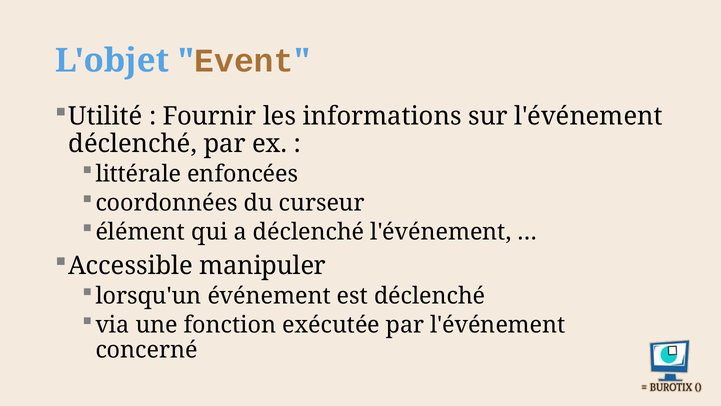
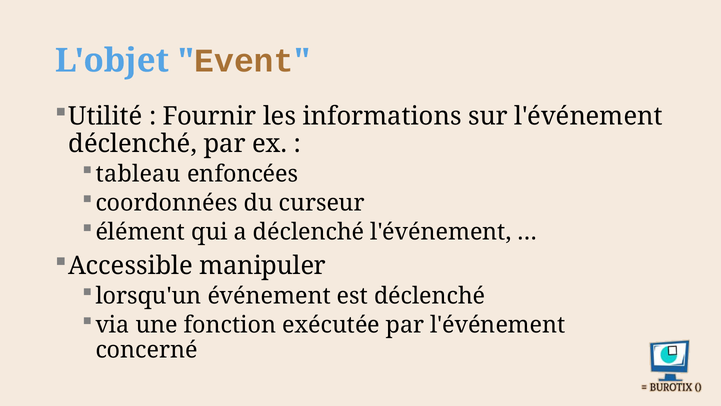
littérale: littérale -> tableau (138, 174)
